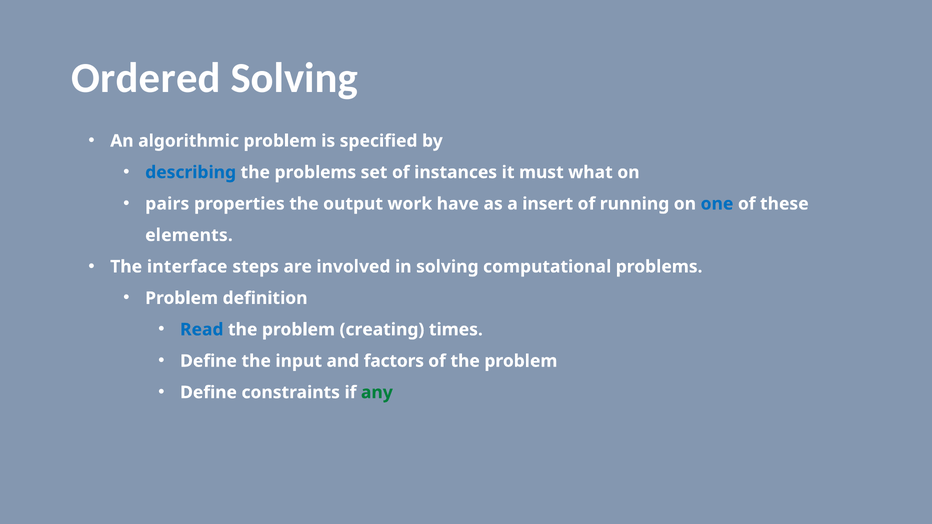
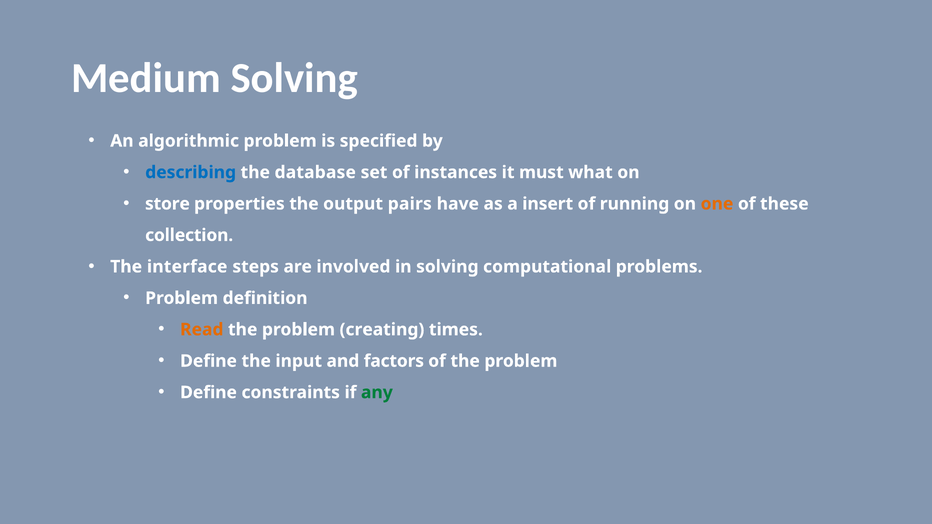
Ordered: Ordered -> Medium (146, 78)
the problems: problems -> database (315, 172)
pairs: pairs -> store (167, 204)
work: work -> pairs (410, 204)
one colour: blue -> orange (717, 204)
elements: elements -> collection (189, 235)
Read colour: blue -> orange (202, 330)
